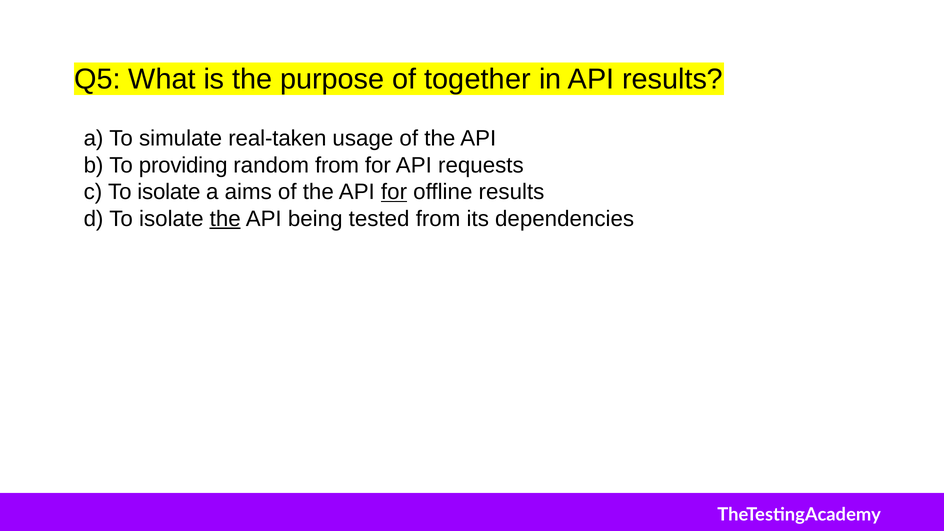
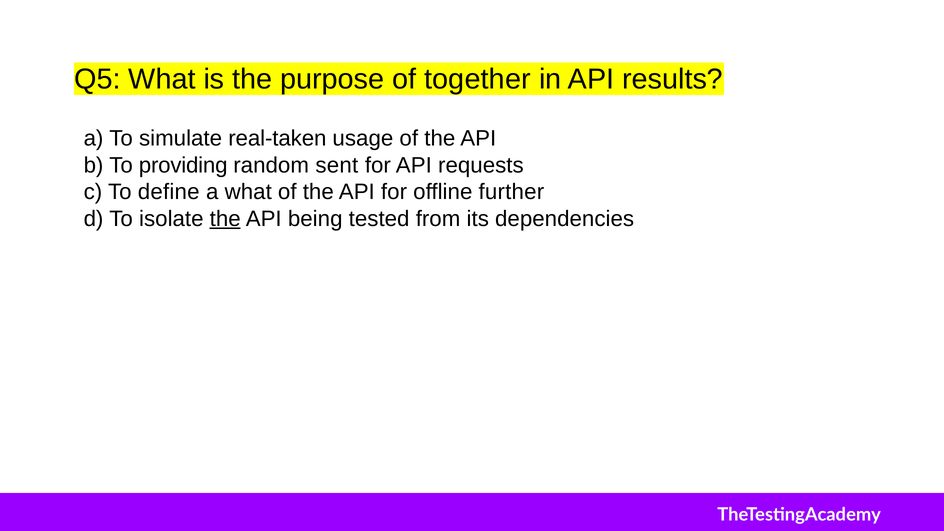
random from: from -> sent (337, 165)
c To isolate: isolate -> define (169, 192)
a aims: aims -> what (248, 192)
for underline: present -> none (394, 192)
offline results: results -> further (511, 192)
